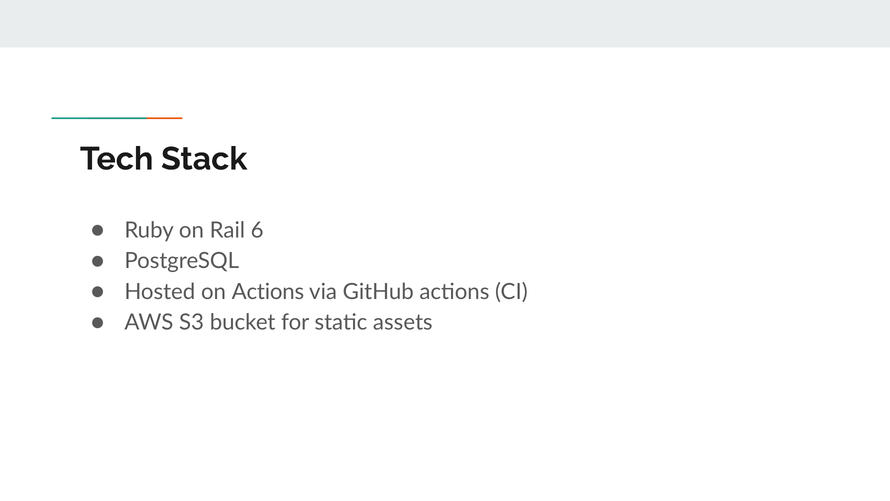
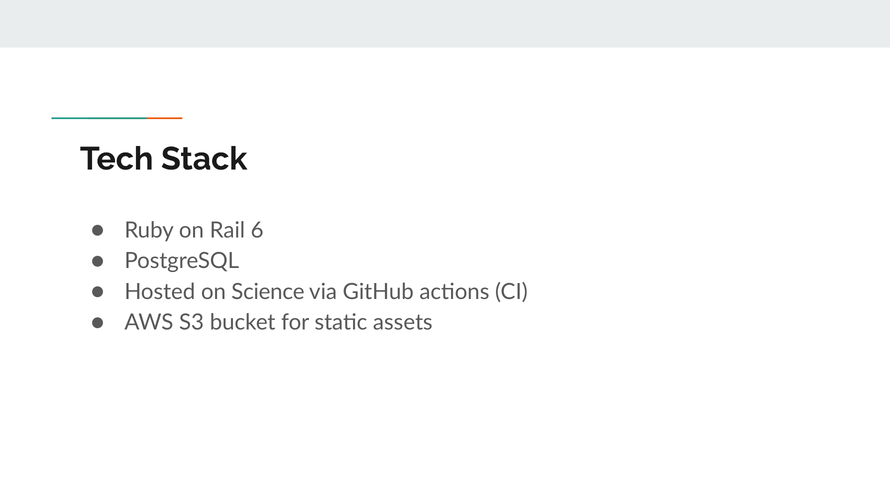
on Actions: Actions -> Science (268, 292)
